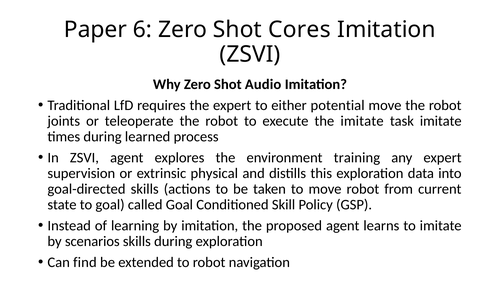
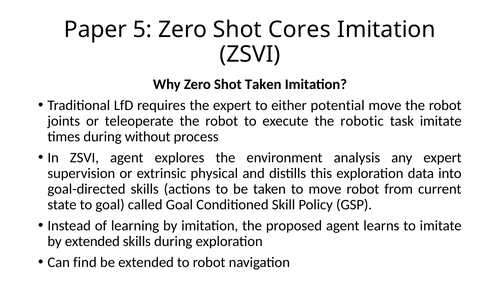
6: 6 -> 5 (143, 30)
Shot Audio: Audio -> Taken (263, 85)
the imitate: imitate -> robotic (362, 121)
learned: learned -> without (148, 137)
training: training -> analysis (357, 158)
by scenarios: scenarios -> extended (92, 242)
